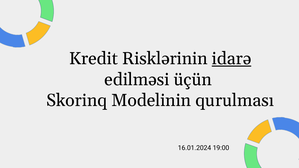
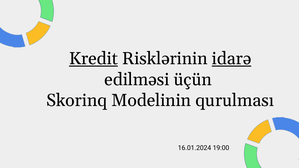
Kredit underline: none -> present (93, 59)
